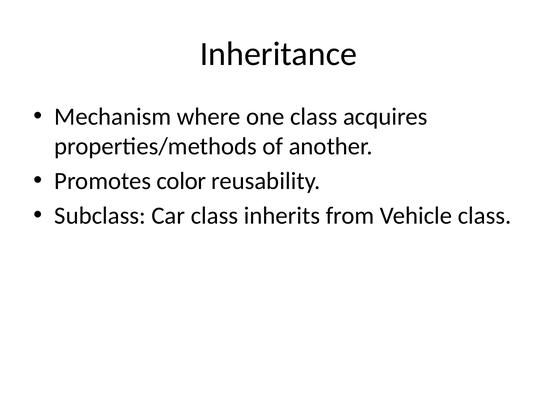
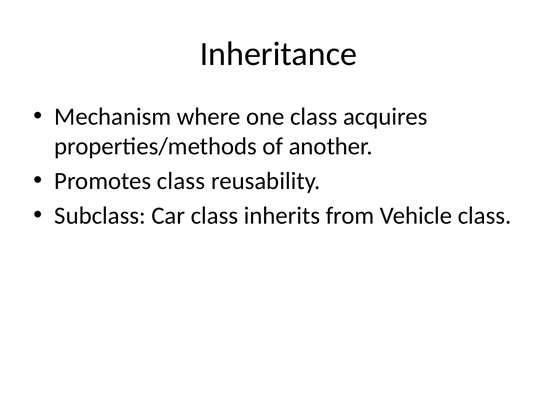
Promotes color: color -> class (181, 181)
